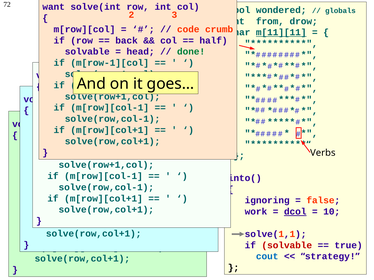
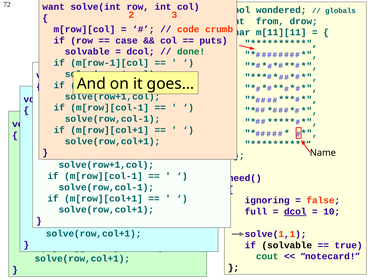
m[11][11 underline: present -> none (281, 32)
back: back -> case (127, 40)
half: half -> puts (213, 40)
head: head -> dcol (141, 52)
Verbs: Verbs -> Name (323, 153)
into(: into( -> need( (245, 178)
work: work -> full (256, 212)
solvable colour: red -> black (287, 246)
cout colour: blue -> green (267, 257)
strategy: strategy -> notecard (330, 257)
